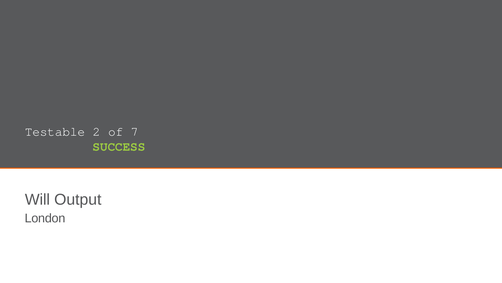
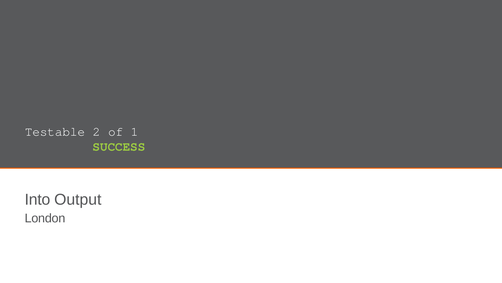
7: 7 -> 1 (134, 131)
Will: Will -> Into (37, 199)
